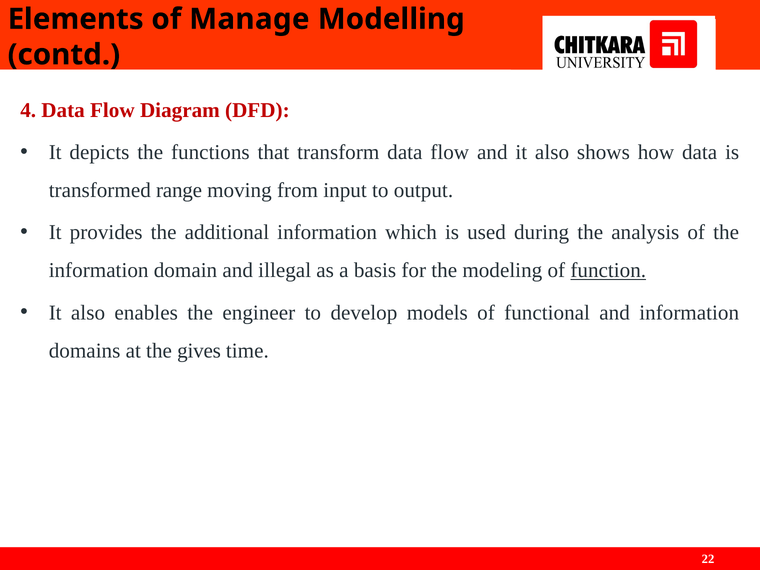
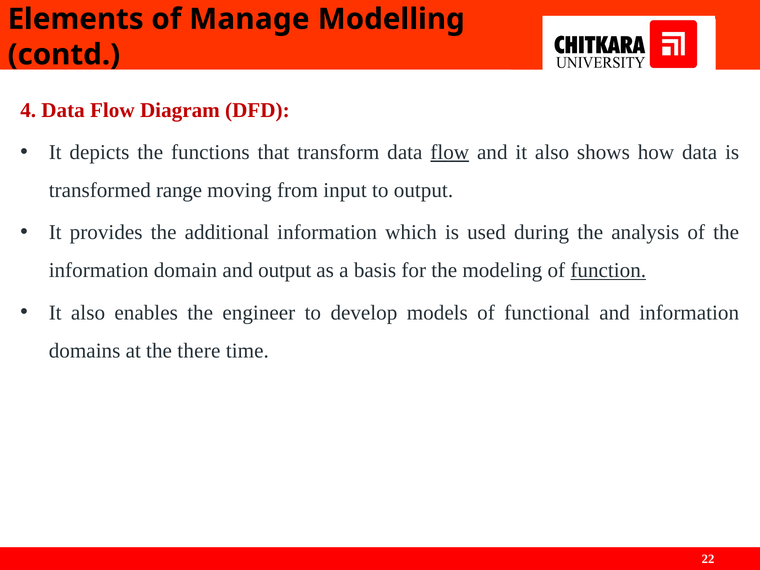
flow underline: none -> present (450, 152)
and illegal: illegal -> output (285, 270)
gives: gives -> there (199, 351)
